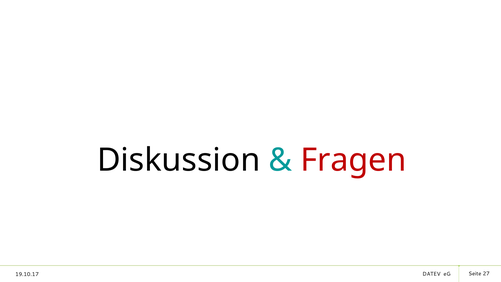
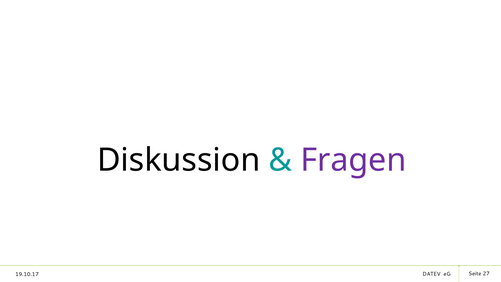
Fragen colour: red -> purple (353, 160)
